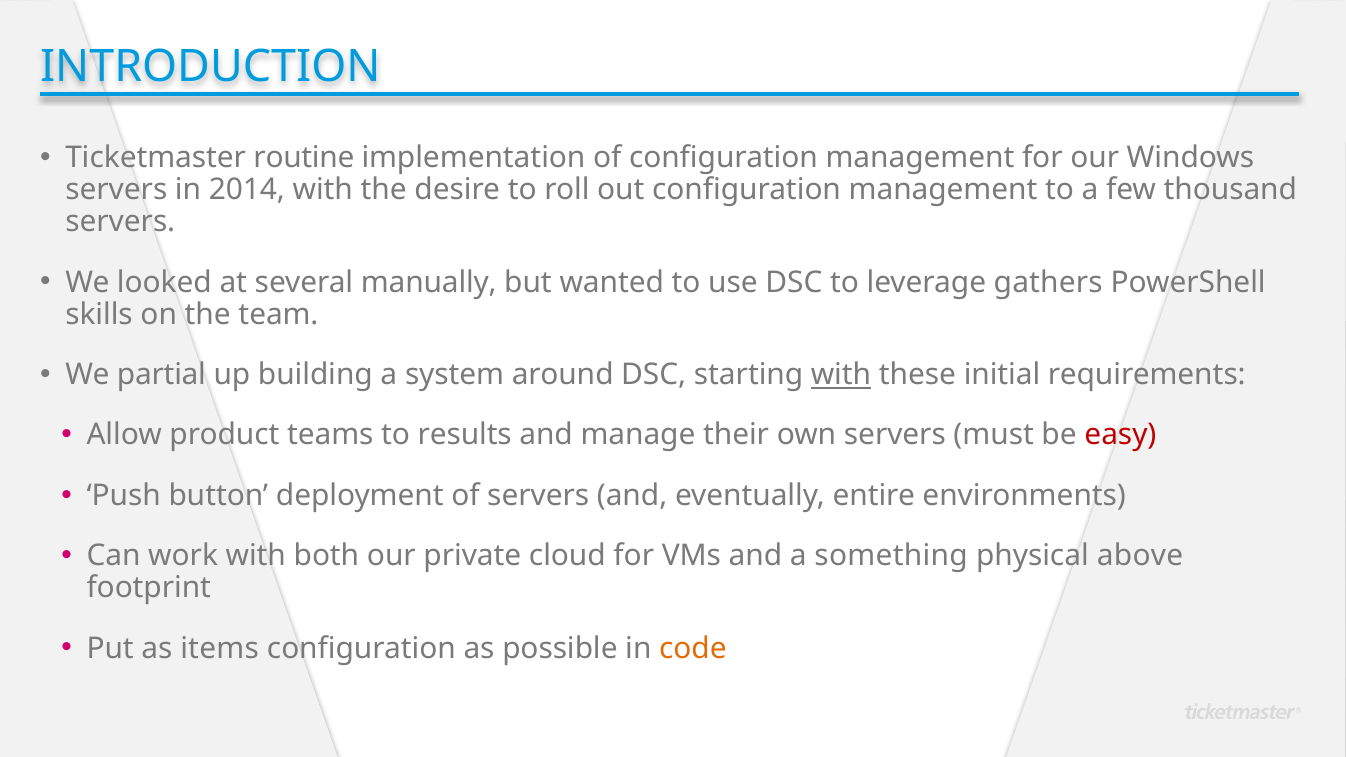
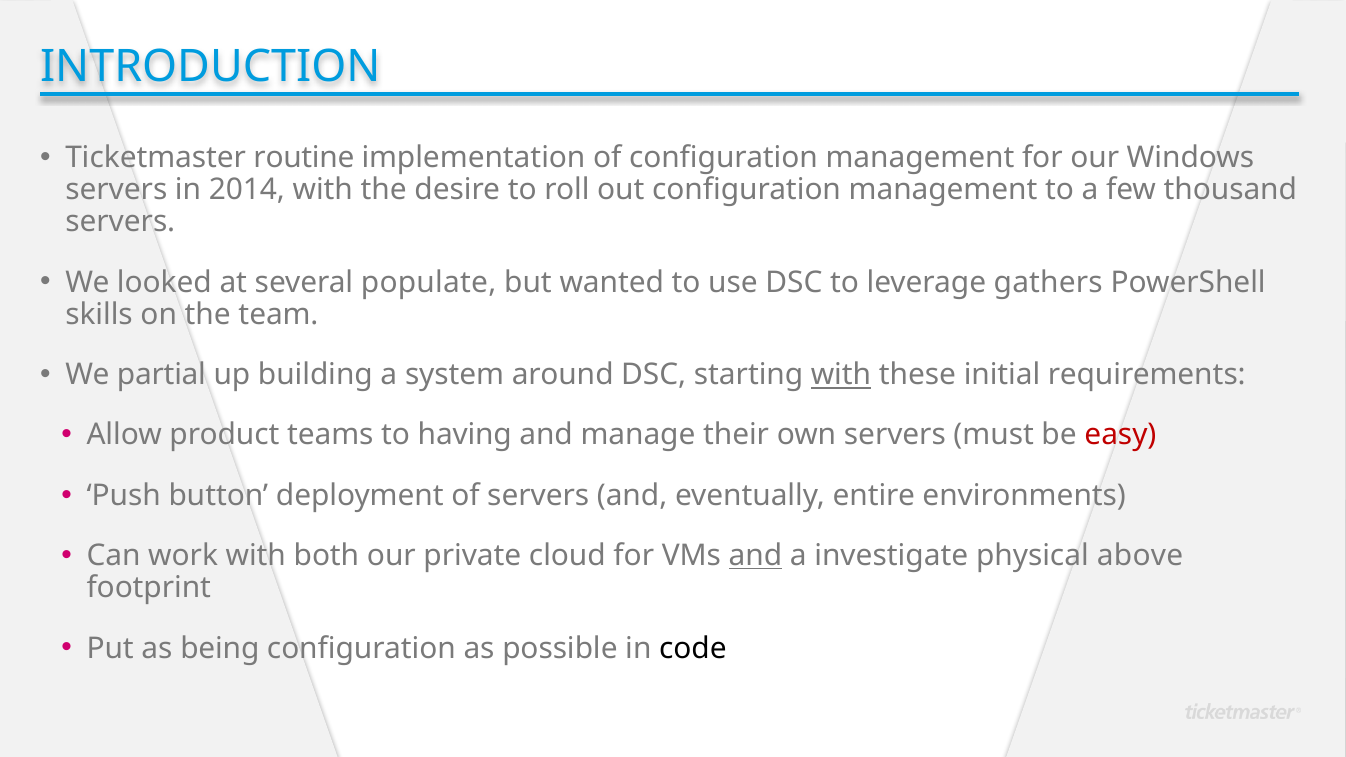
manually: manually -> populate (429, 282)
results: results -> having (465, 435)
and underline: none -> present (756, 556)
something: something -> investigate (891, 556)
items: items -> being (220, 648)
code colour: orange -> black (693, 648)
